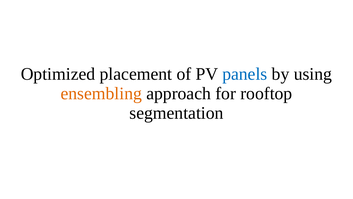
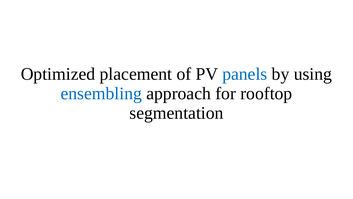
ensembling colour: orange -> blue (101, 93)
